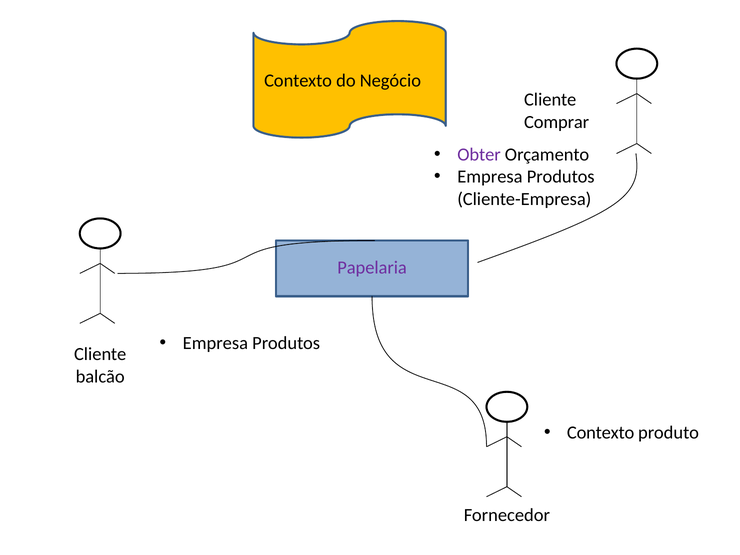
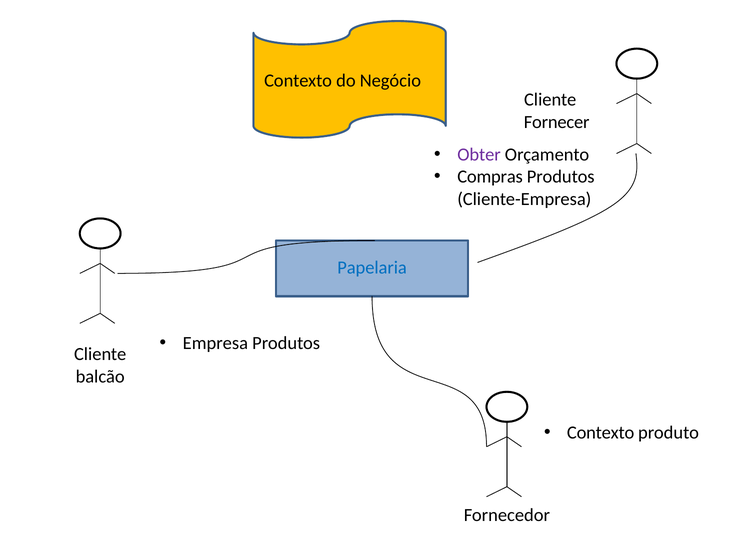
Comprar: Comprar -> Fornecer (557, 122)
Empresa: Empresa -> Compras (490, 177)
Papelaria colour: purple -> blue (372, 267)
